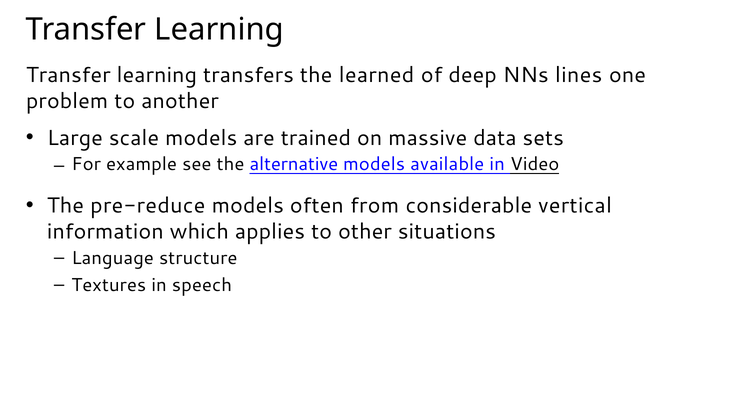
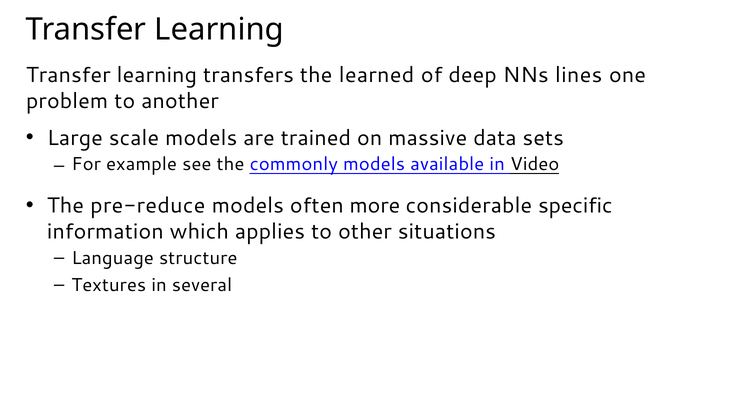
alternative: alternative -> commonly (294, 164)
from: from -> more (375, 206)
vertical: vertical -> specific (575, 206)
speech: speech -> several (202, 286)
